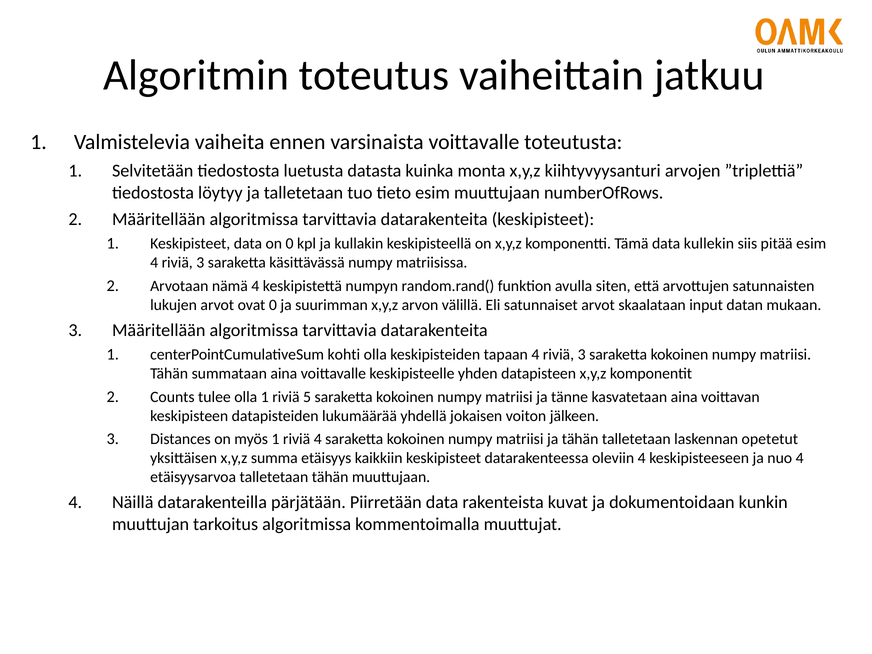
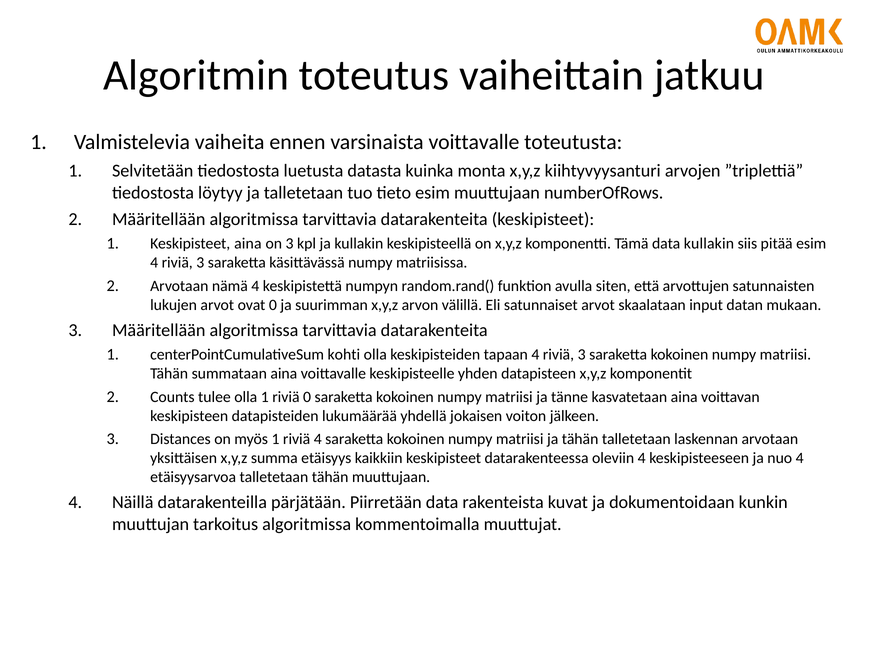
Keskipisteet data: data -> aina (248, 244)
on 0: 0 -> 3 (290, 244)
data kullekin: kullekin -> kullakin (709, 244)
riviä 5: 5 -> 0 (307, 397)
laskennan opetetut: opetetut -> arvotaan (770, 439)
